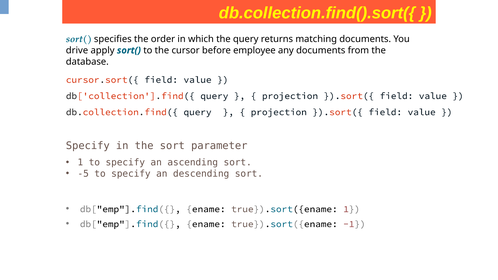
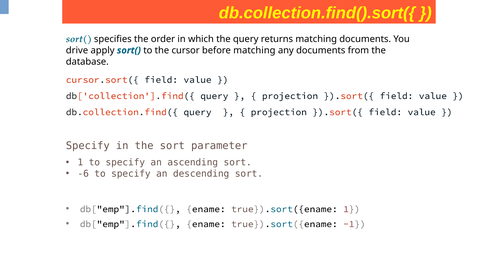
before employee: employee -> matching (254, 50)
-5: -5 -> -6 (83, 174)
